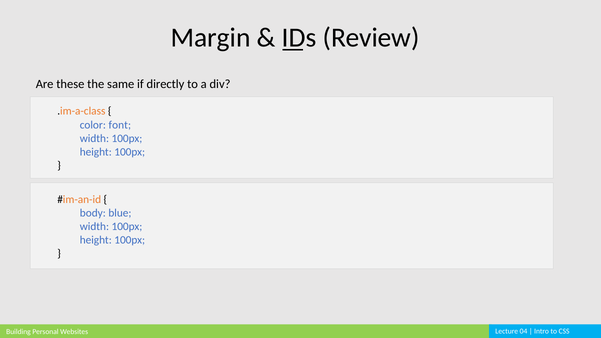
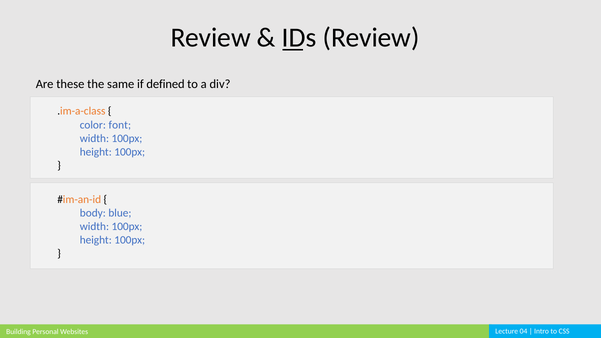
Margin: Margin -> Review (211, 38)
directly: directly -> defined (166, 84)
